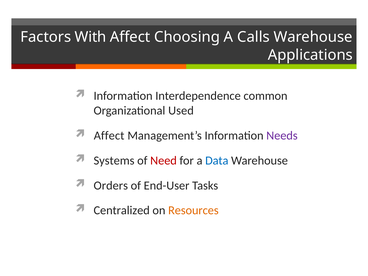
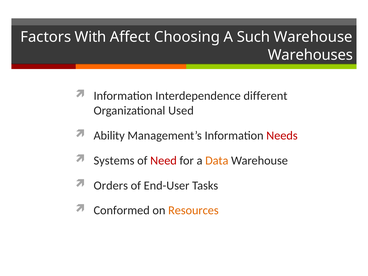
Calls: Calls -> Such (254, 37)
Applications: Applications -> Warehouses (310, 55)
common: common -> different (265, 96)
Affect: Affect -> Ability (109, 136)
Needs colour: purple -> red (282, 136)
Data colour: blue -> orange (217, 161)
Centralized: Centralized -> Conformed (122, 210)
